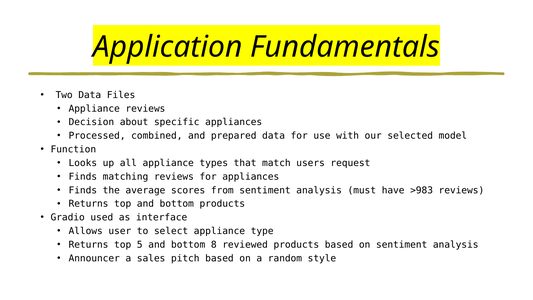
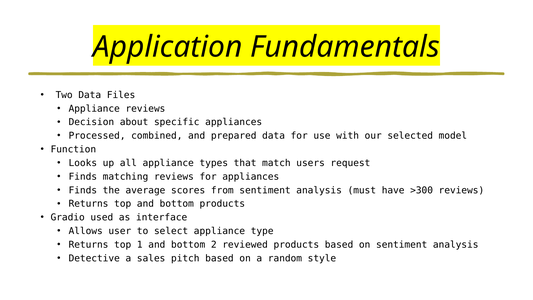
>983: >983 -> >300 (422, 190)
5: 5 -> 1 (140, 245)
8: 8 -> 2 (214, 245)
Announcer: Announcer -> Detective (94, 258)
